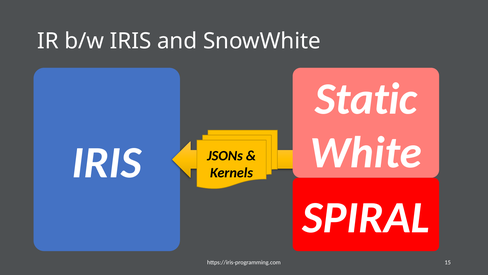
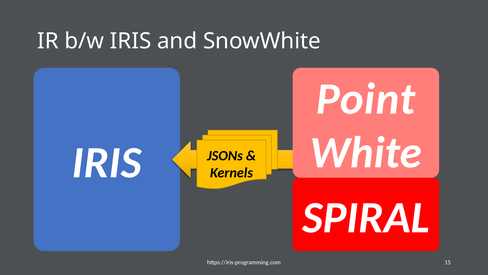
Static: Static -> Point (366, 99)
